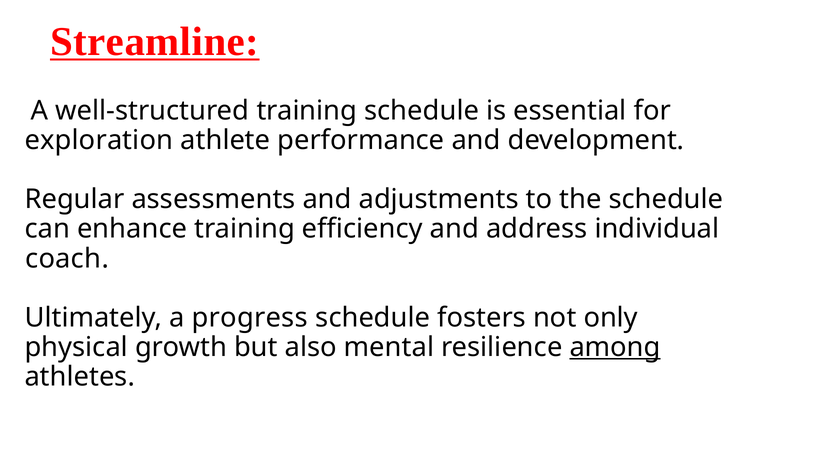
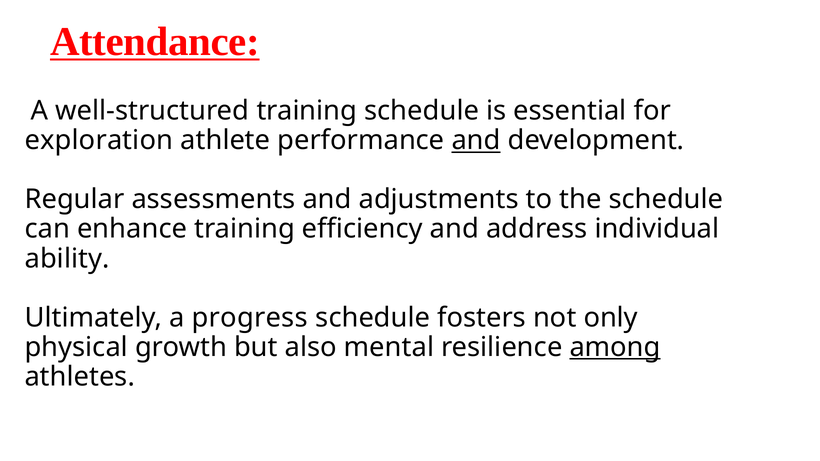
Streamline: Streamline -> Attendance (155, 42)
and underline: none -> present (476, 140)
coach: coach -> ability (67, 259)
